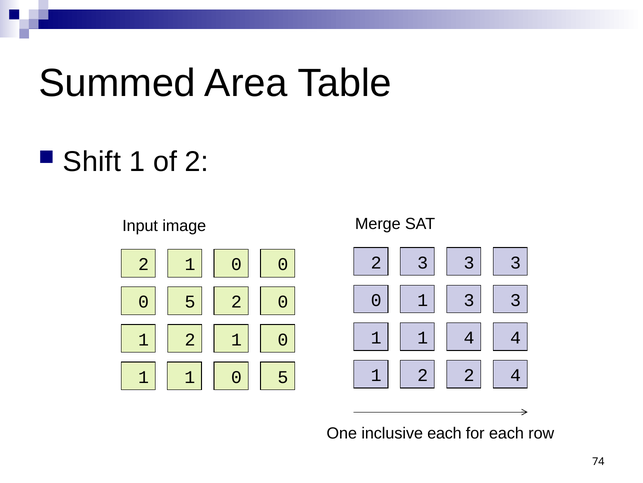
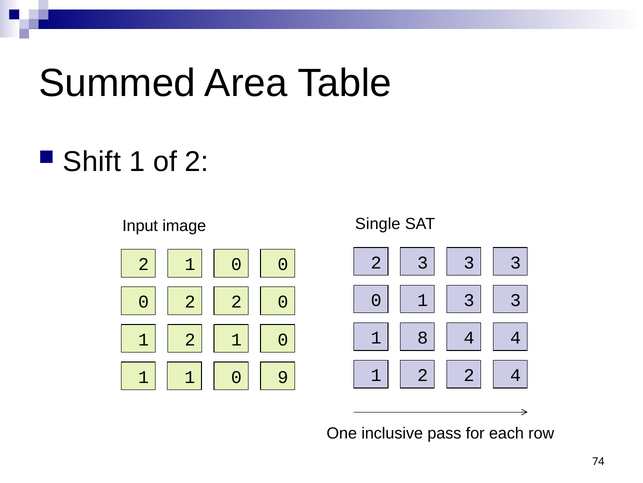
Merge: Merge -> Single (378, 224)
5: 5 -> 2 (190, 302)
1: 1 -> 8 (423, 337)
1 0 5: 5 -> 9 (283, 377)
inclusive each: each -> pass (444, 433)
